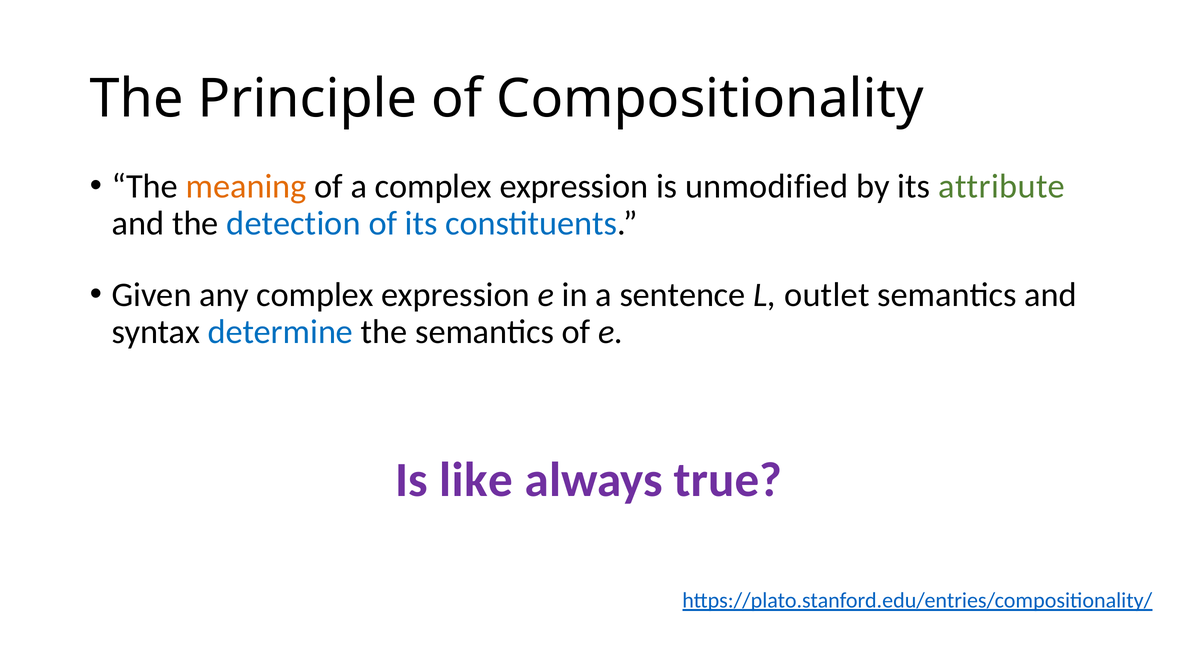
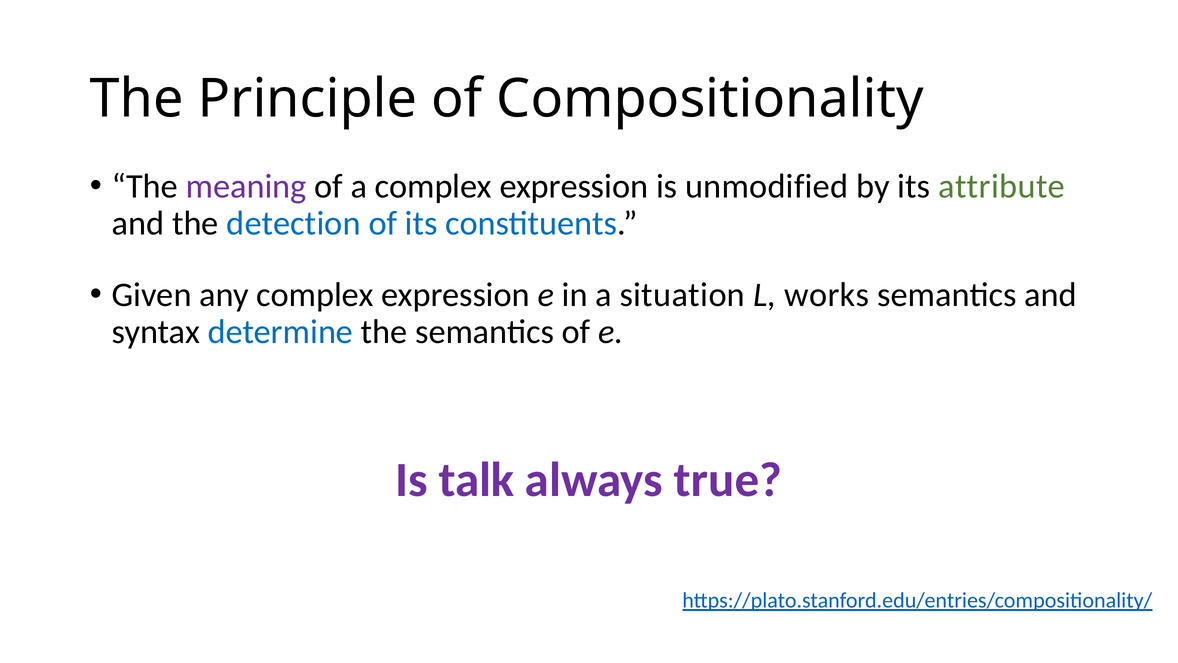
meaning colour: orange -> purple (246, 186)
sentence: sentence -> situation (682, 295)
outlet: outlet -> works (827, 295)
like: like -> talk (477, 480)
